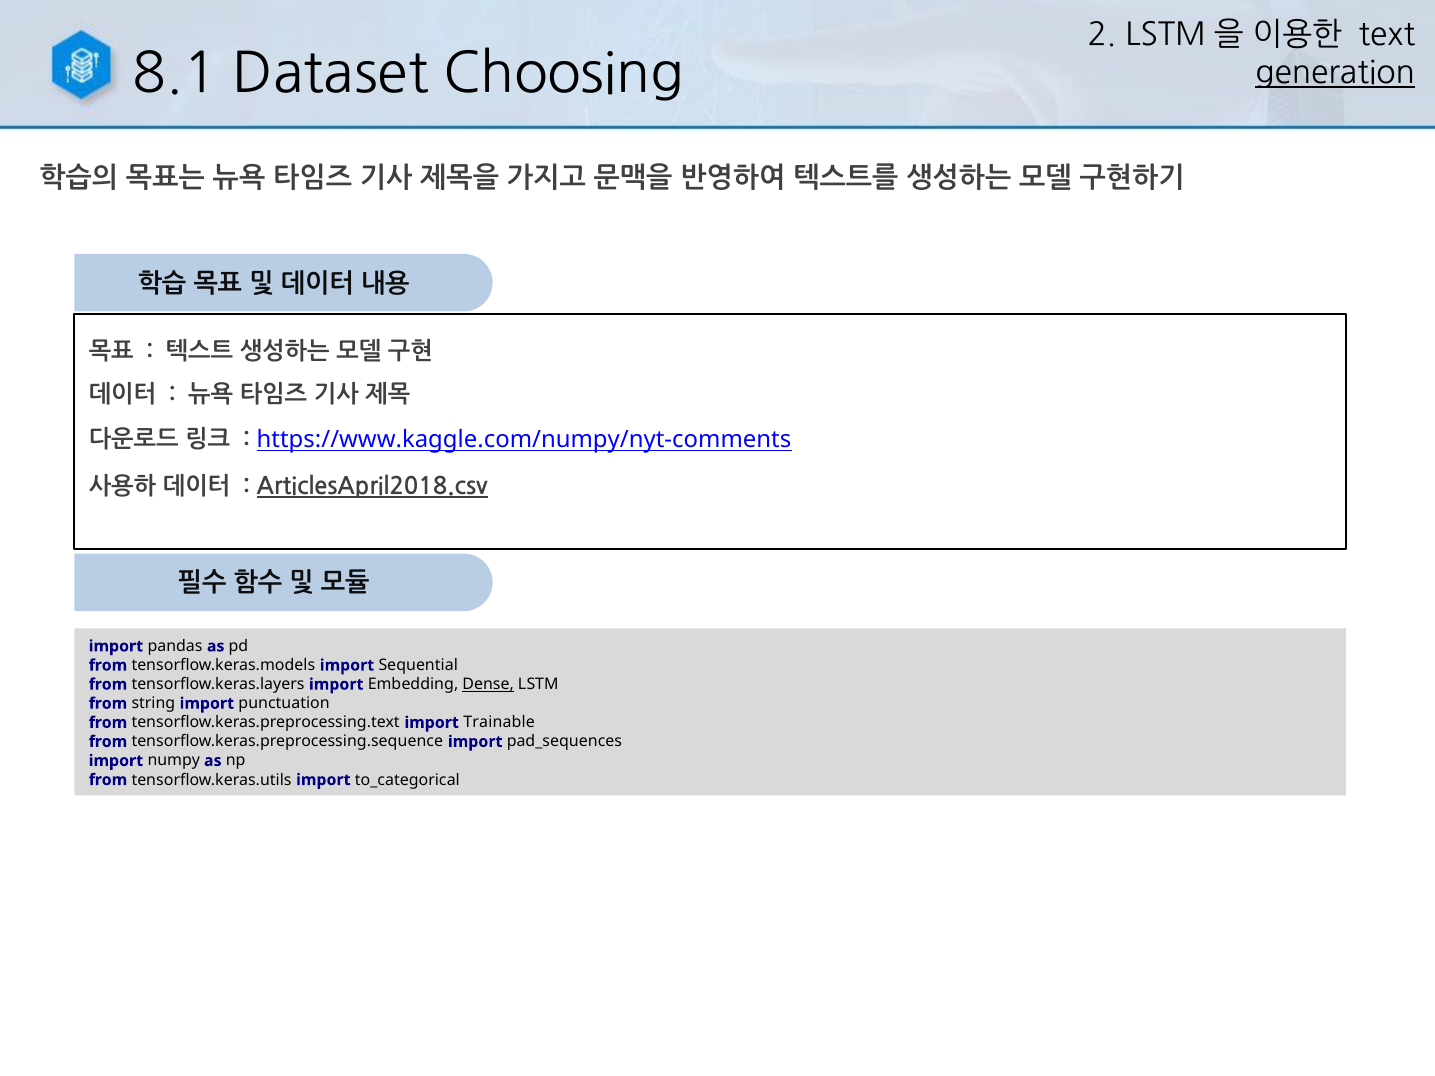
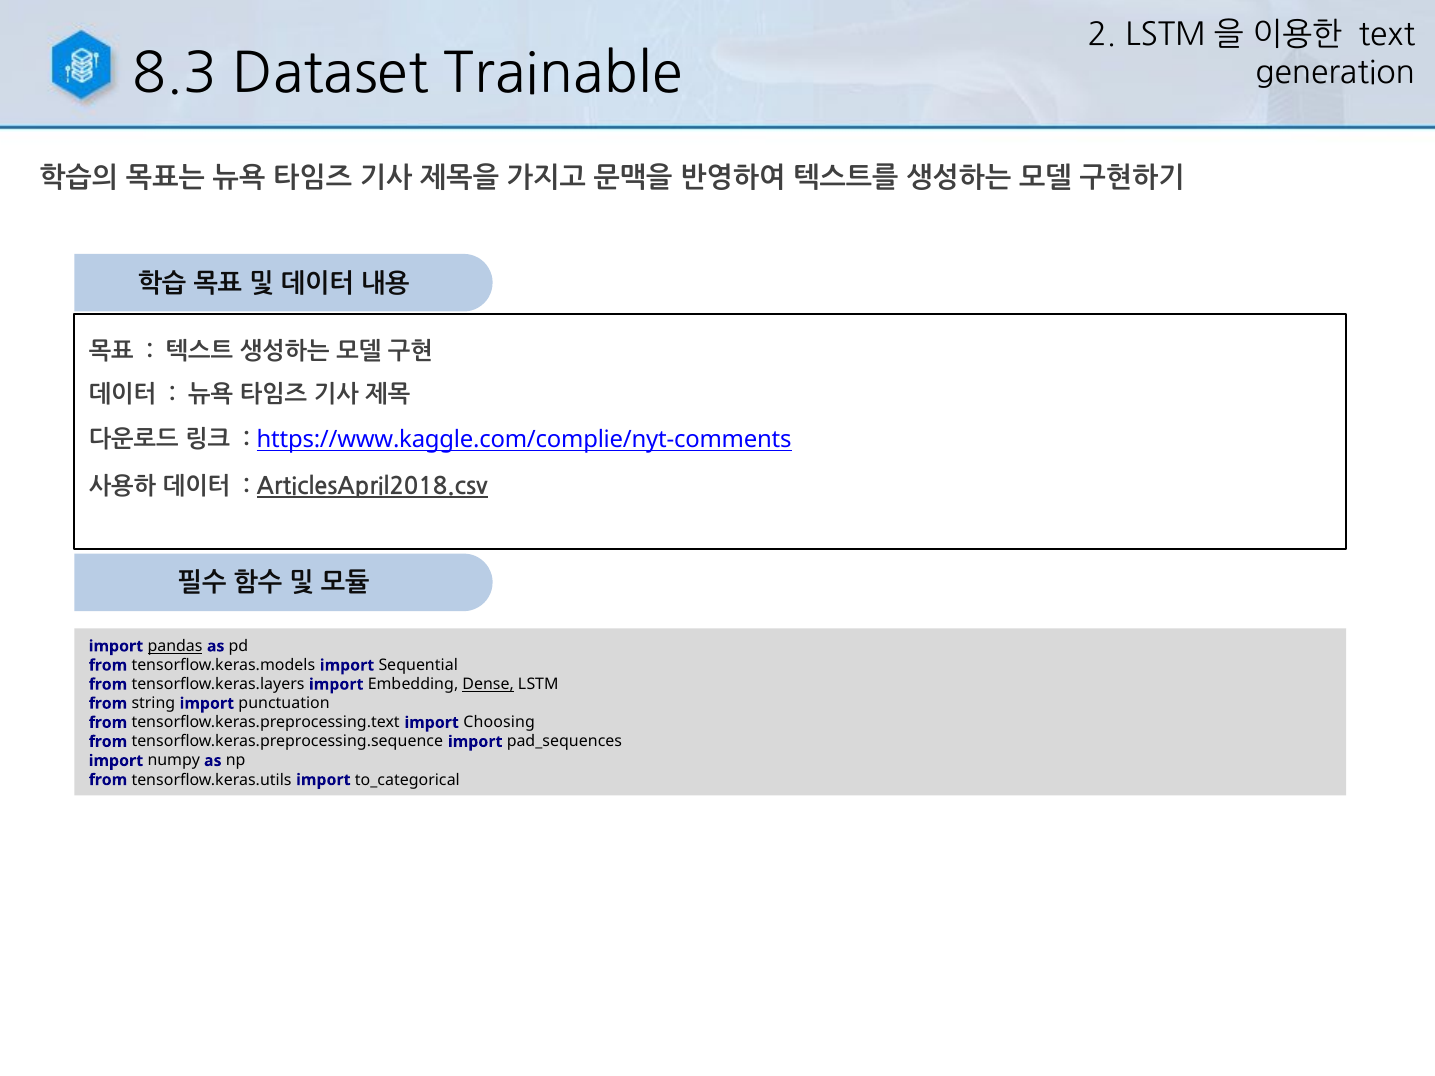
8.1: 8.1 -> 8.3 (175, 74)
Choosing: Choosing -> Trainable (563, 74)
generation underline: present -> none (1335, 73)
https://www.kaggle.com/numpy/nyt-comments: https://www.kaggle.com/numpy/nyt-comments -> https://www.kaggle.com/complie/nyt-comments (524, 440)
pandas underline: none -> present (175, 646)
Trainable: Trainable -> Choosing (499, 723)
